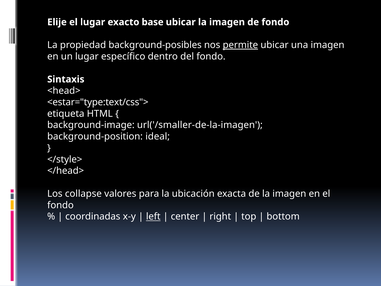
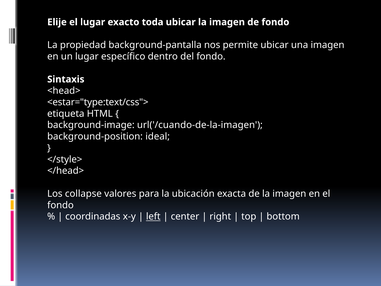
base: base -> toda (153, 22)
background-posibles: background-posibles -> background-pantalla (155, 45)
permite underline: present -> none (240, 45)
url('/smaller-de-la-imagen: url('/smaller-de-la-imagen -> url('/cuando-de-la-imagen (200, 125)
